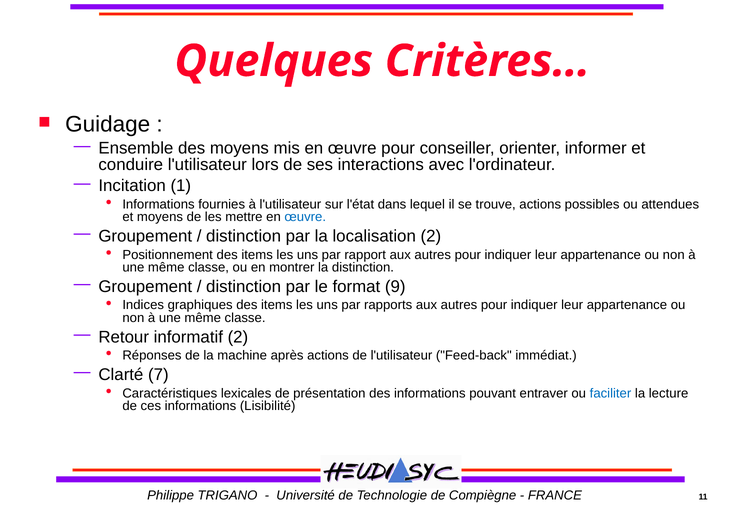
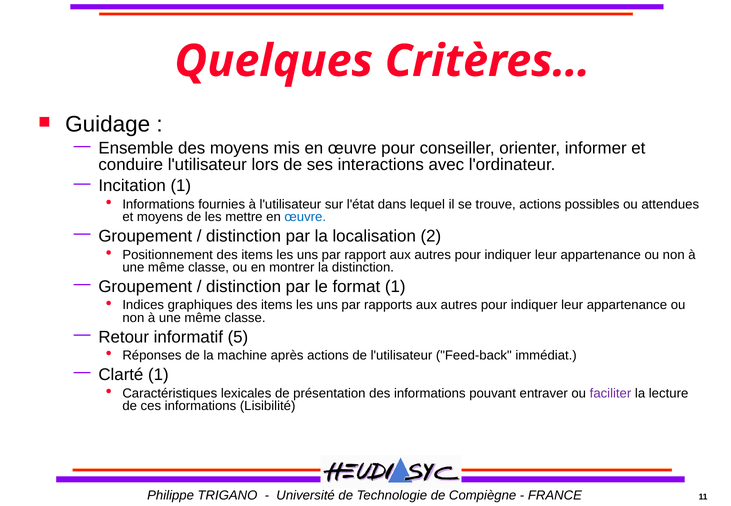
format 9: 9 -> 1 (395, 287)
informatif 2: 2 -> 5 (238, 337)
Clarté 7: 7 -> 1 (158, 375)
faciliter colour: blue -> purple (611, 393)
